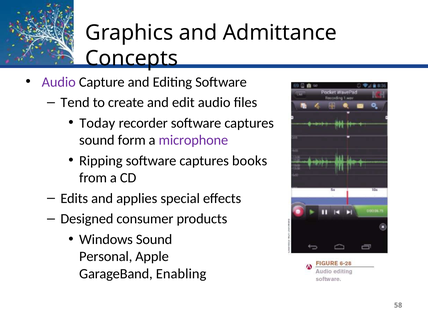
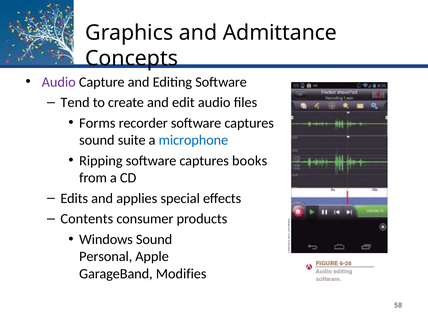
Today: Today -> Forms (97, 123)
form: form -> suite (132, 140)
microphone colour: purple -> blue (193, 140)
Designed: Designed -> Contents (87, 219)
Enabling: Enabling -> Modifies (181, 274)
